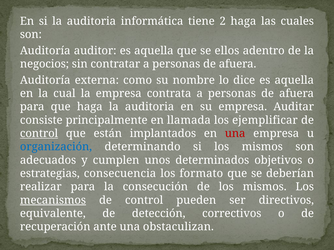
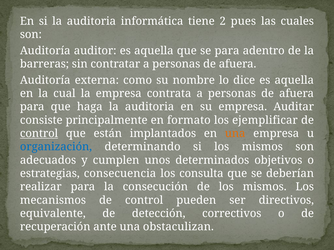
2 haga: haga -> pues (243, 21)
se ellos: ellos -> para (227, 51)
negocios: negocios -> barreras (44, 64)
llamada: llamada -> formato (189, 120)
una colour: red -> orange (235, 134)
formato: formato -> consulta (201, 174)
mecanismos underline: present -> none (53, 201)
